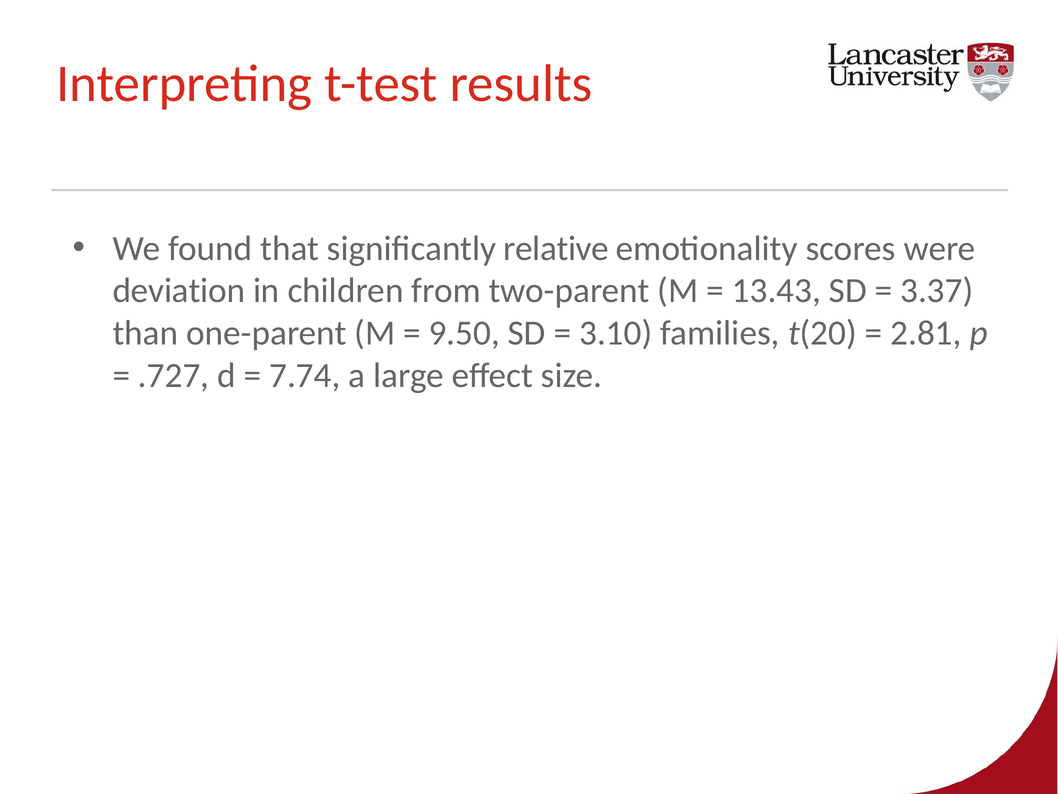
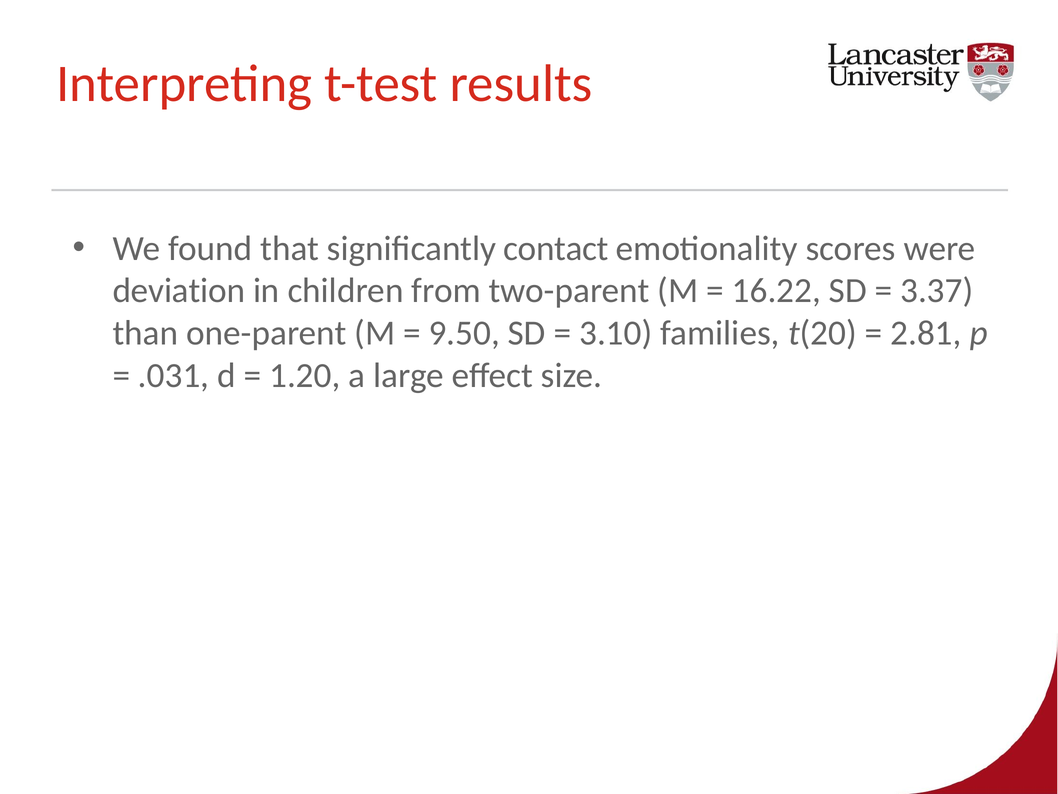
relative: relative -> contact (556, 248)
13.43: 13.43 -> 16.22 (776, 291)
.727: .727 -> .031 (174, 375)
7.74: 7.74 -> 1.20 (305, 375)
